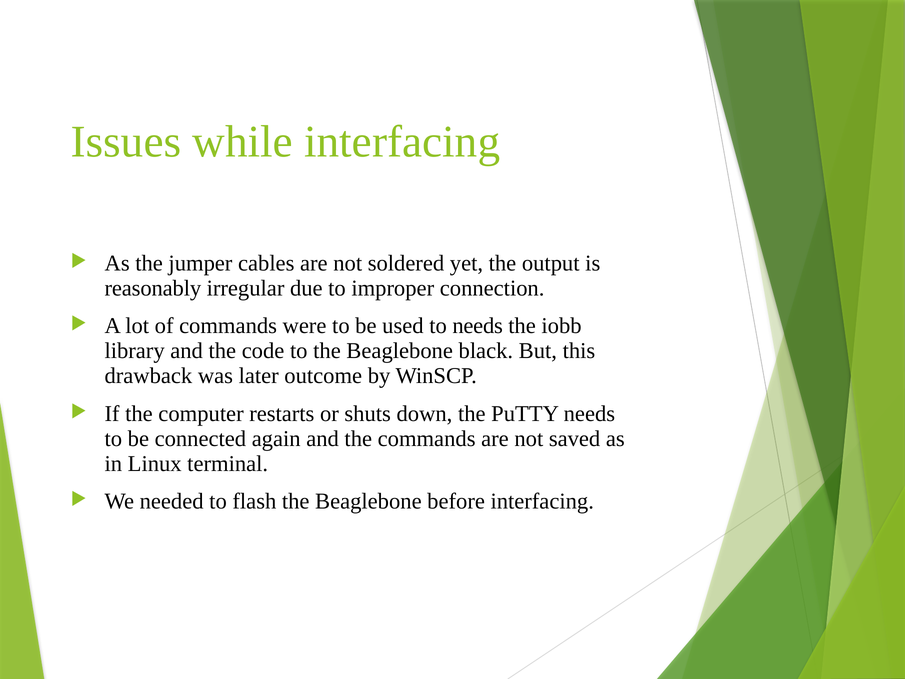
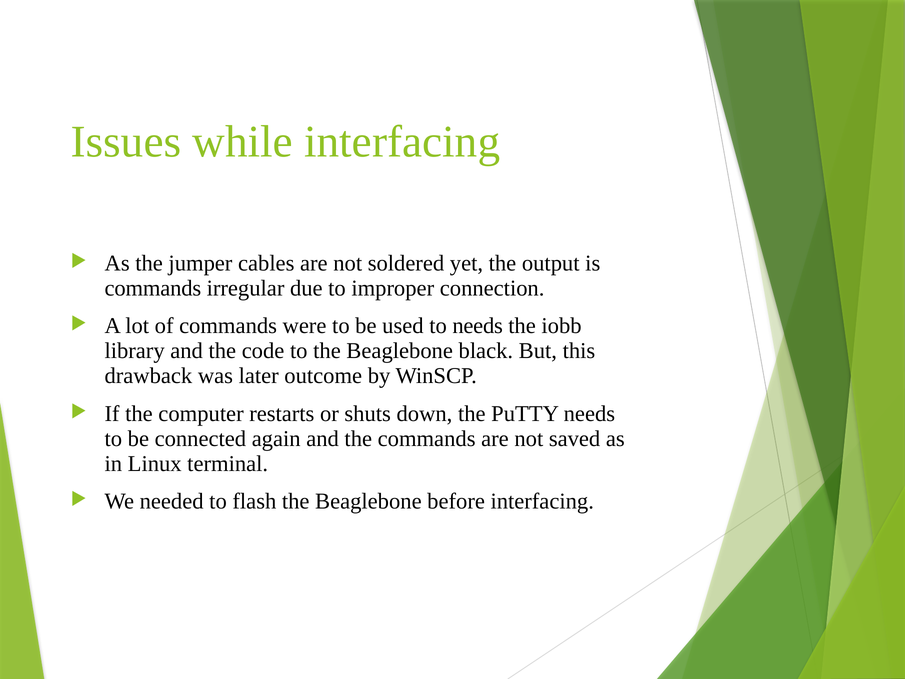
reasonably: reasonably -> commands (153, 288)
